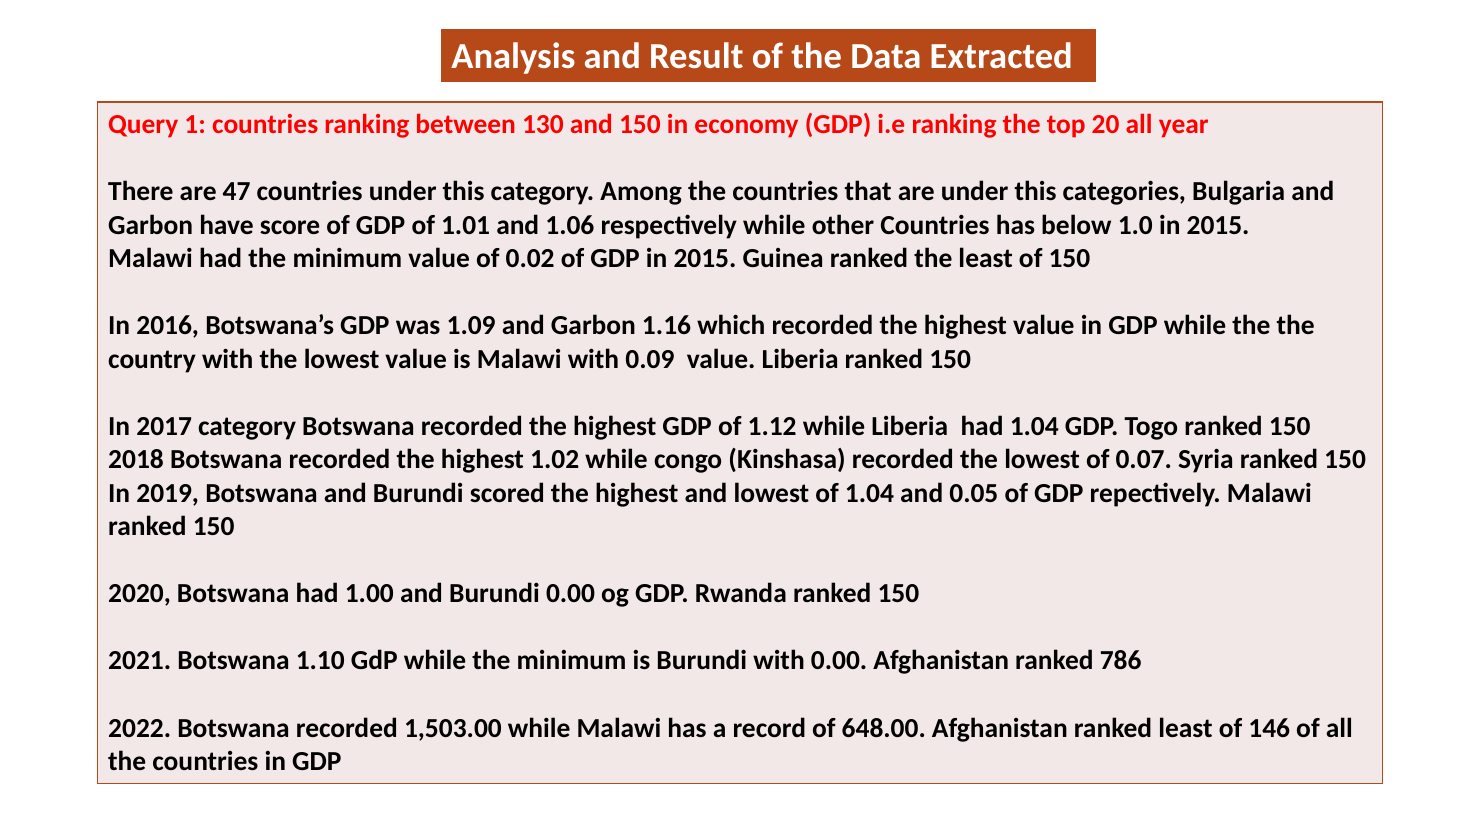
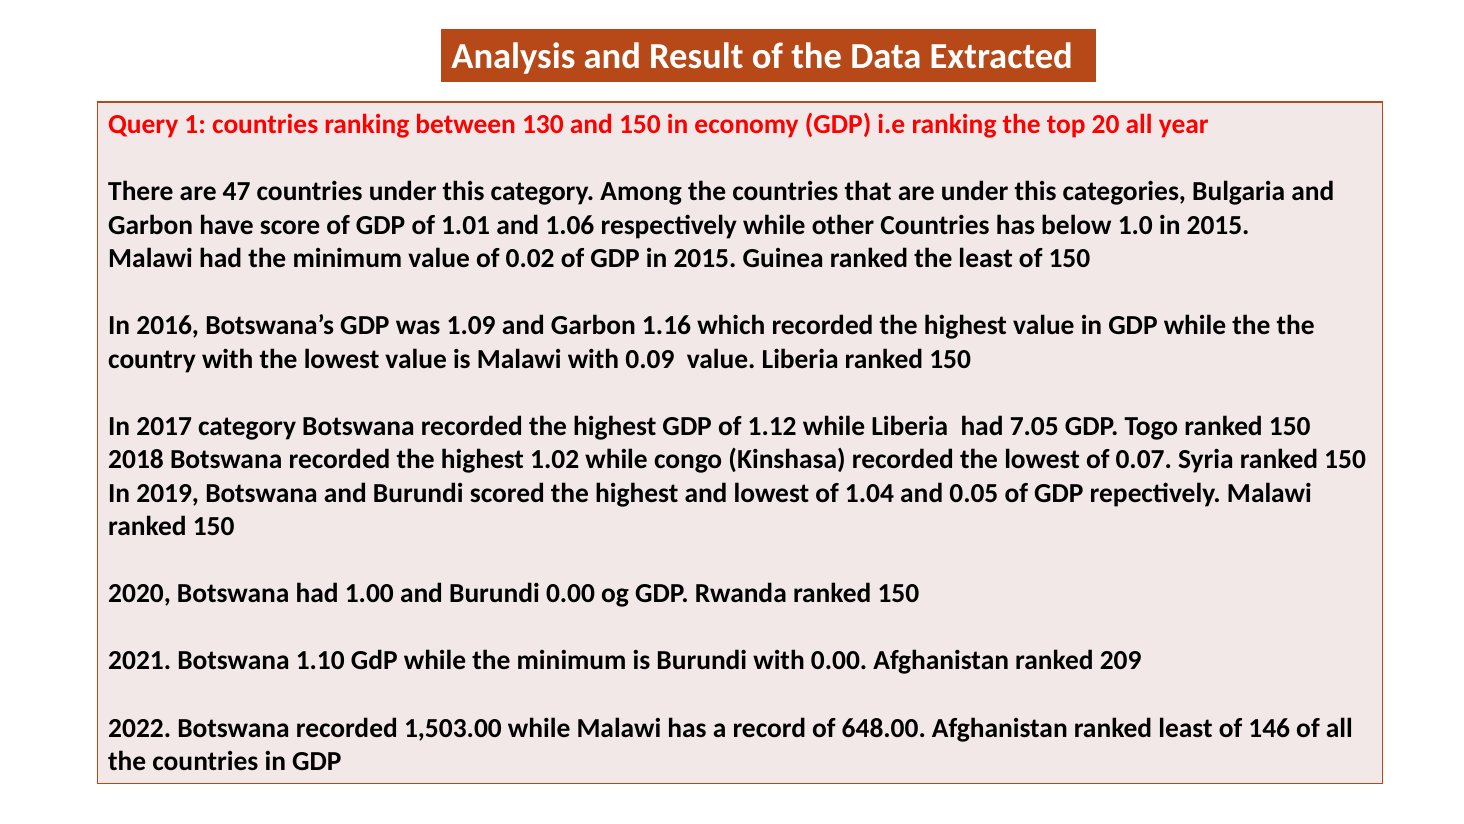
had 1.04: 1.04 -> 7.05 (1034, 426)
786: 786 -> 209 (1121, 660)
